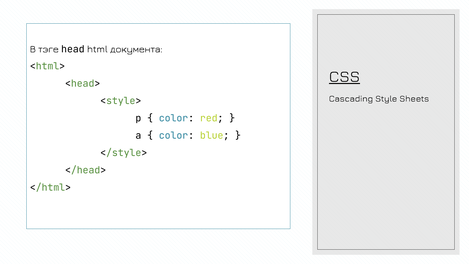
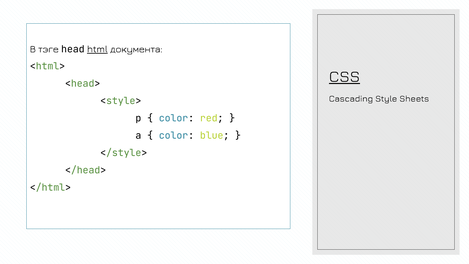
html underline: none -> present (97, 49)
